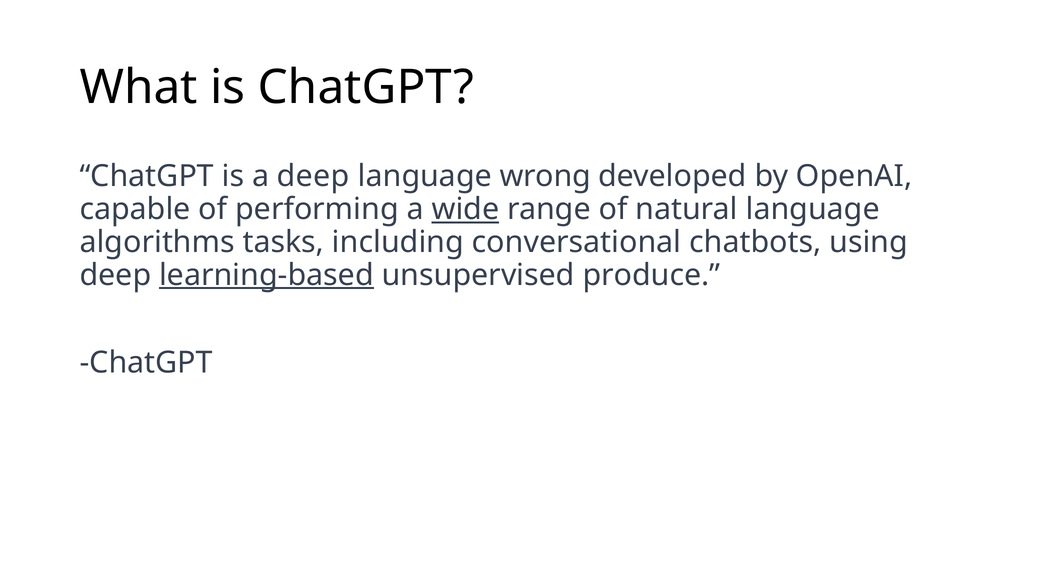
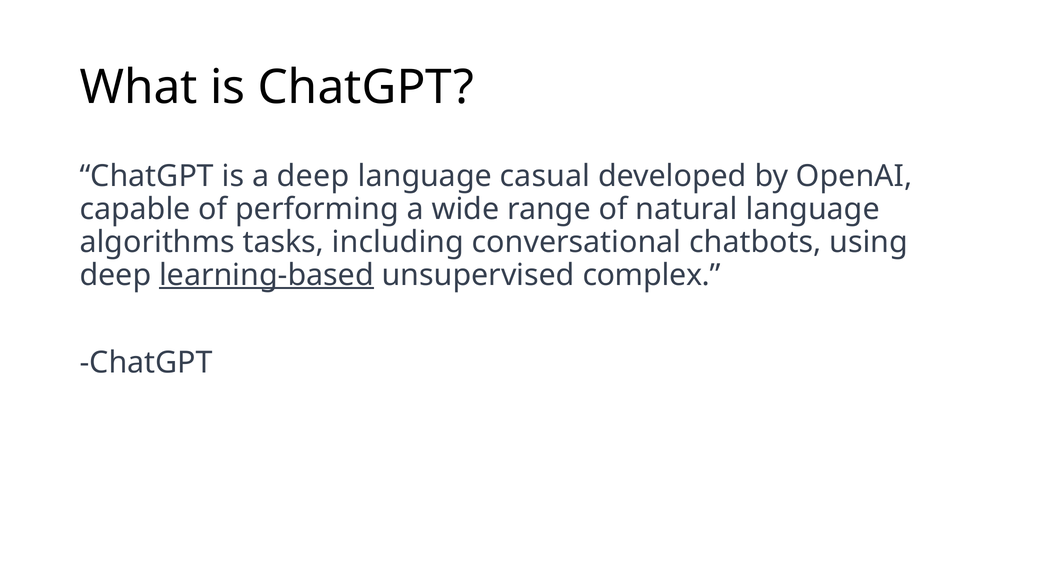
wrong: wrong -> casual (545, 177)
wide underline: present -> none (465, 209)
produce: produce -> complex (652, 275)
